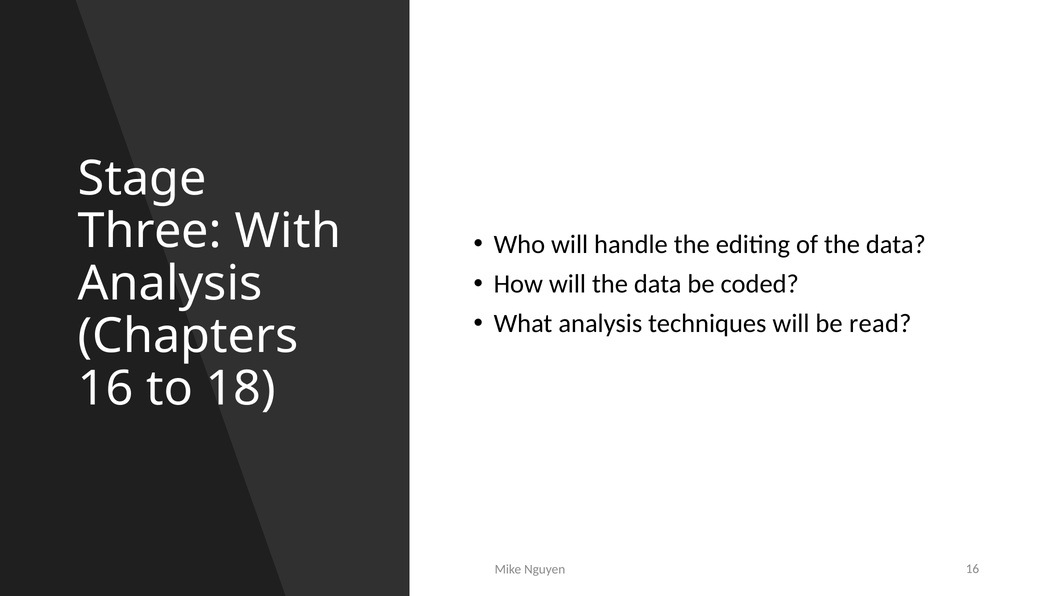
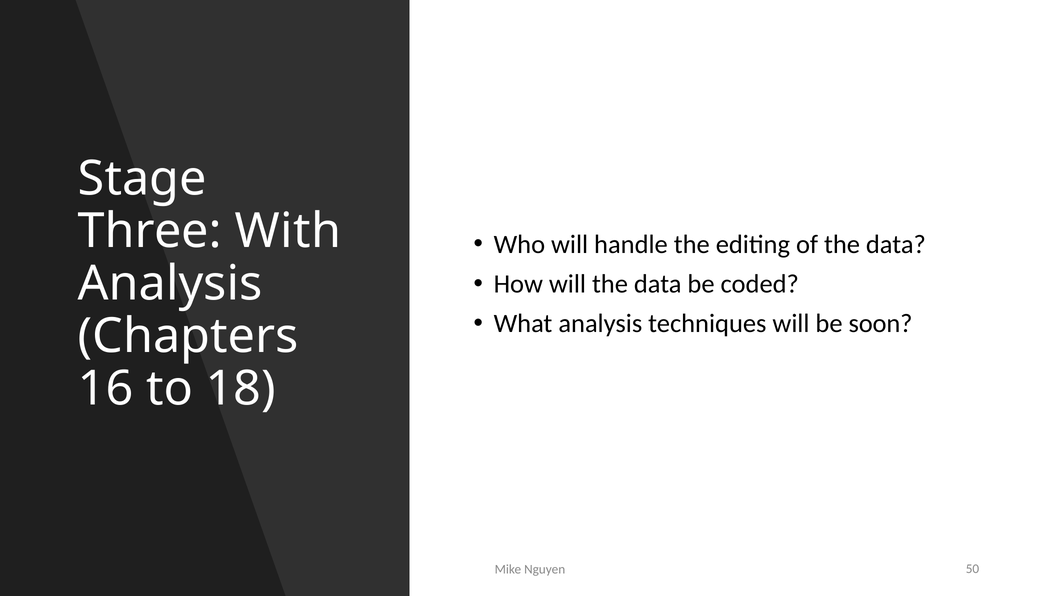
read: read -> soon (880, 324)
Nguyen 16: 16 -> 50 (972, 569)
